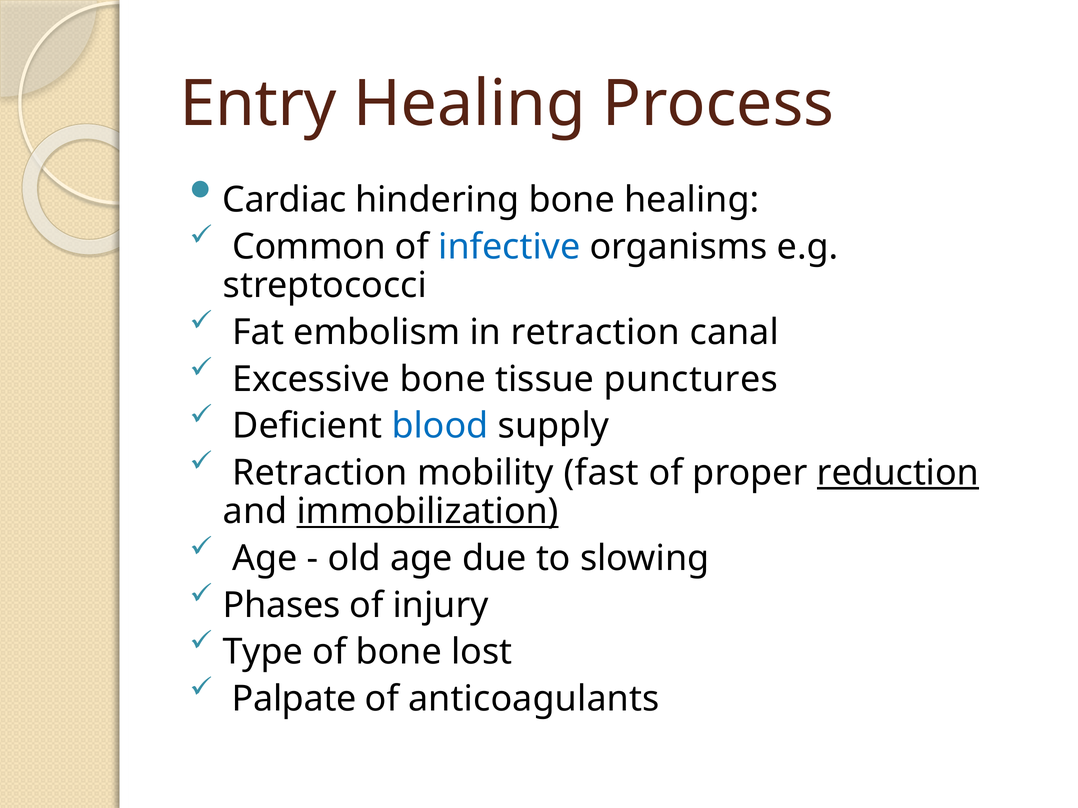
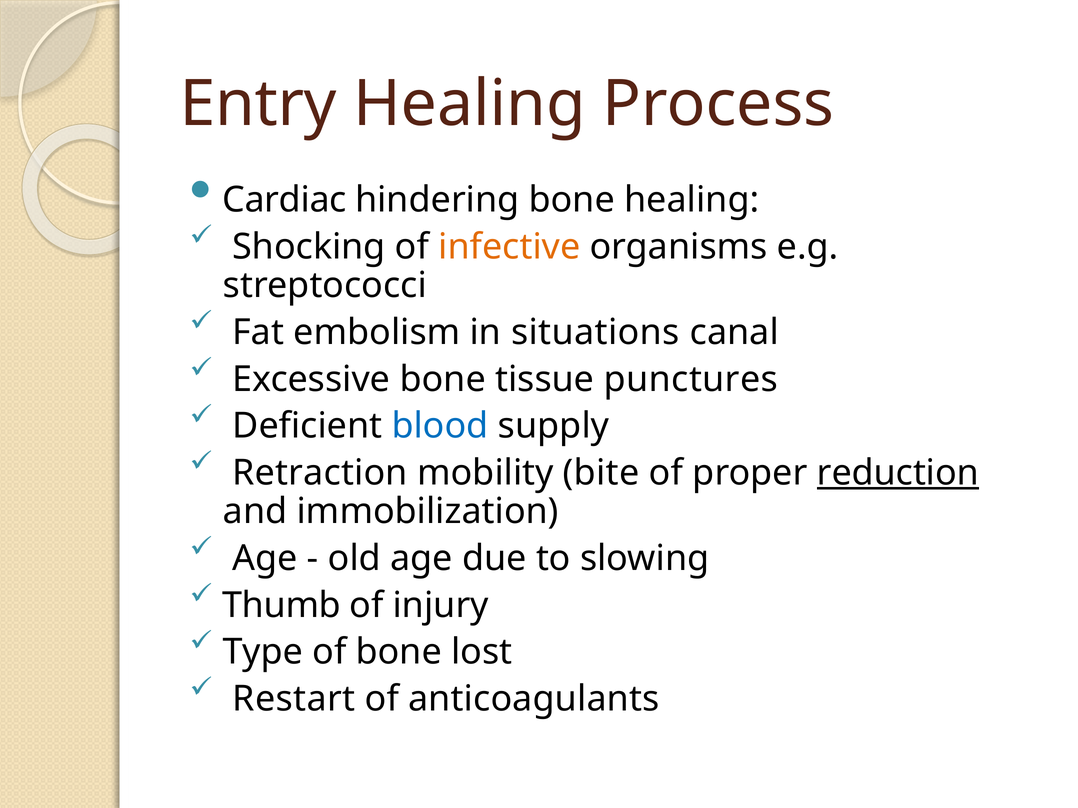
Common: Common -> Shocking (309, 247)
infective colour: blue -> orange (509, 247)
in retraction: retraction -> situations (595, 333)
fast: fast -> bite (601, 473)
immobilization underline: present -> none (428, 512)
Phases: Phases -> Thumb (282, 606)
Palpate: Palpate -> Restart (294, 699)
